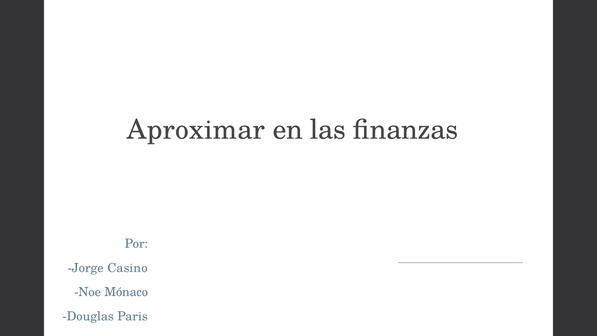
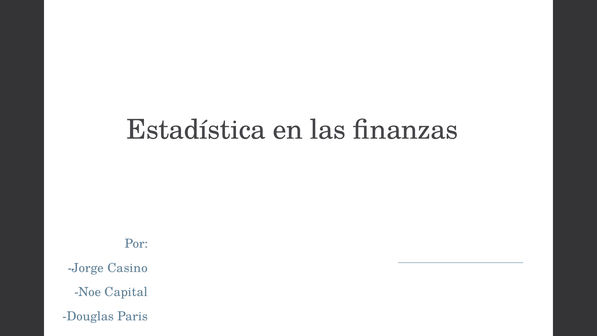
Aproximar: Aproximar -> Estadística (196, 130)
Mónaco: Mónaco -> Capital (126, 292)
